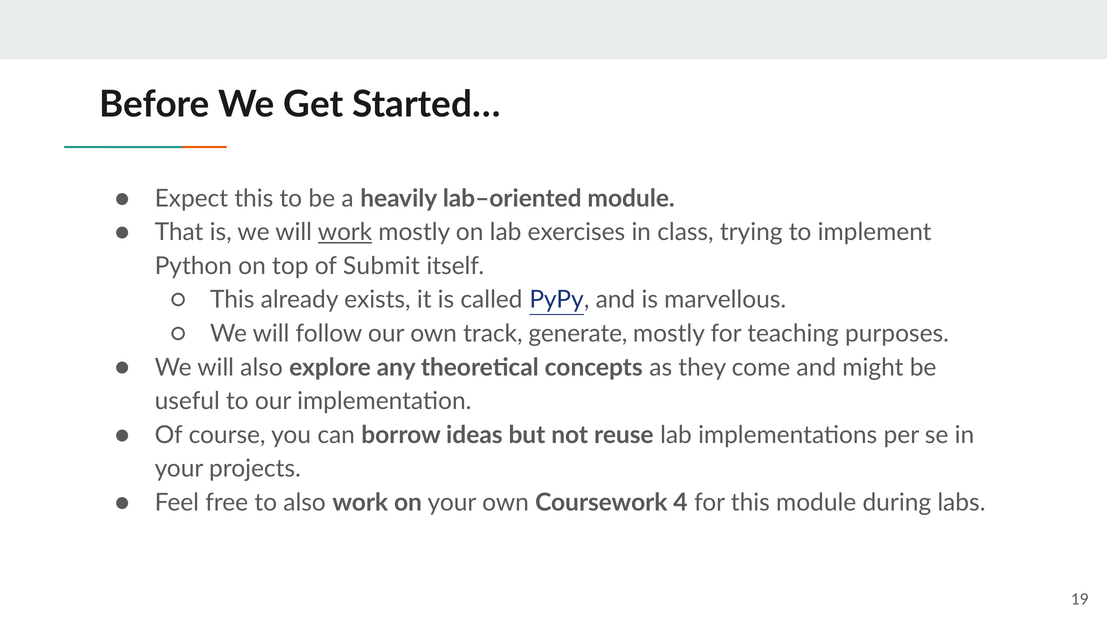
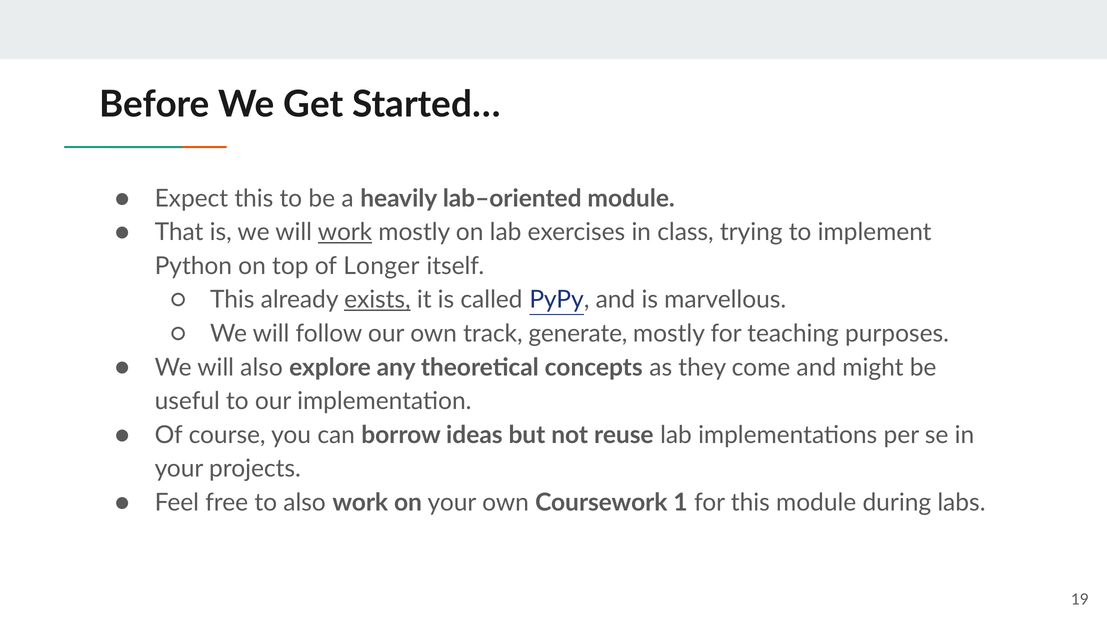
Submit: Submit -> Longer (381, 266)
exists underline: none -> present (377, 300)
4: 4 -> 1 (680, 502)
